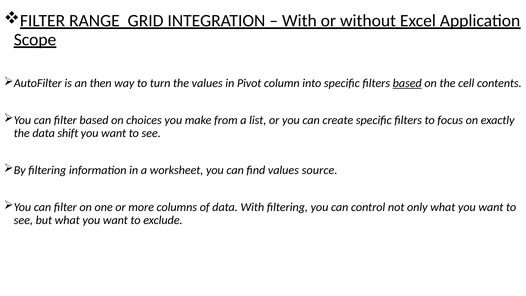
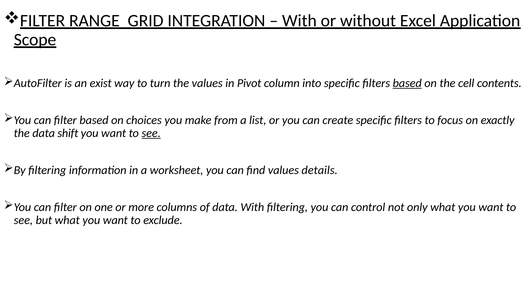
then: then -> exist (101, 83)
see underline: none -> present (151, 133)
source: source -> details (320, 170)
